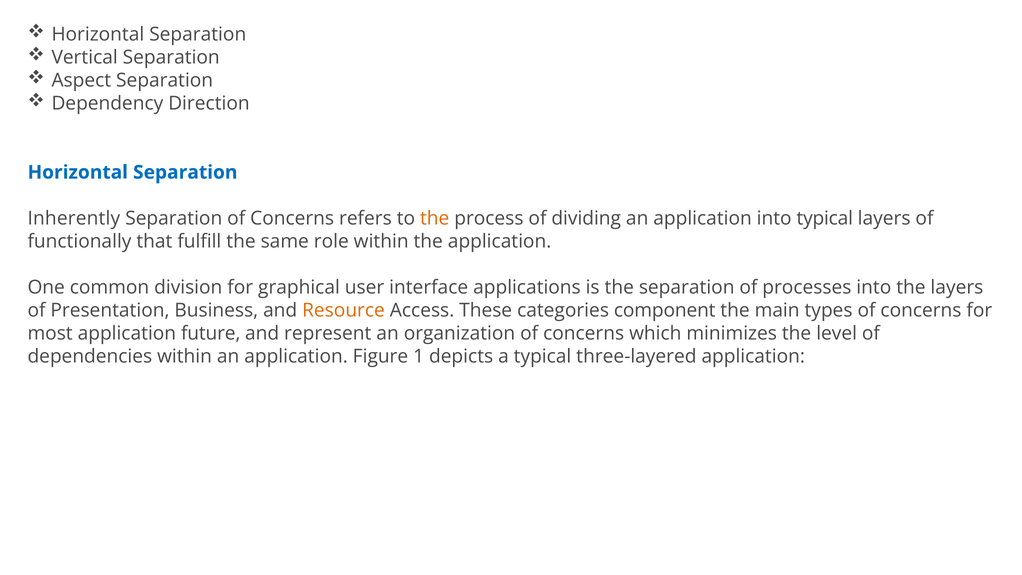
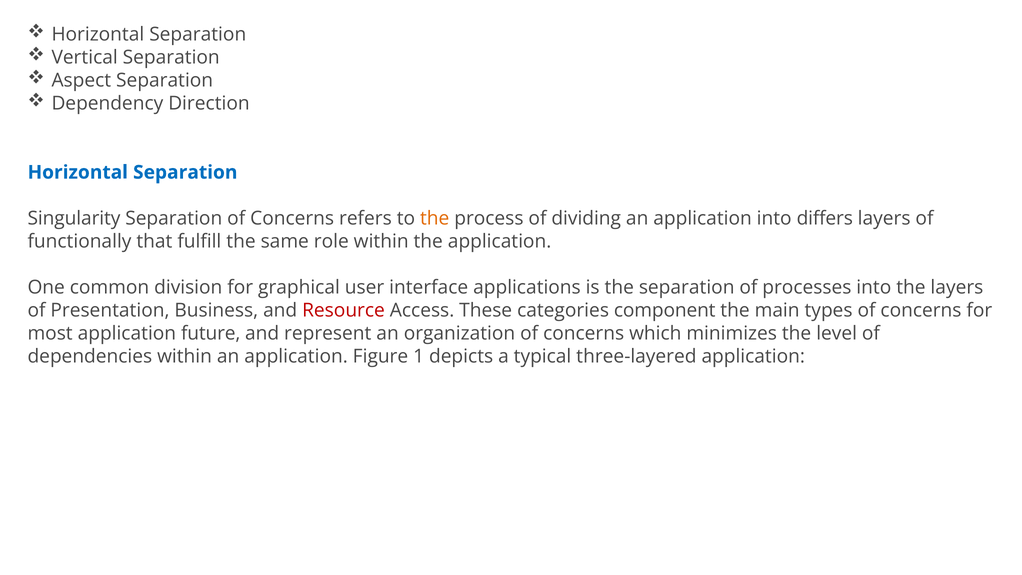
Inherently: Inherently -> Singularity (74, 218)
into typical: typical -> differs (825, 218)
Resource colour: orange -> red (344, 310)
